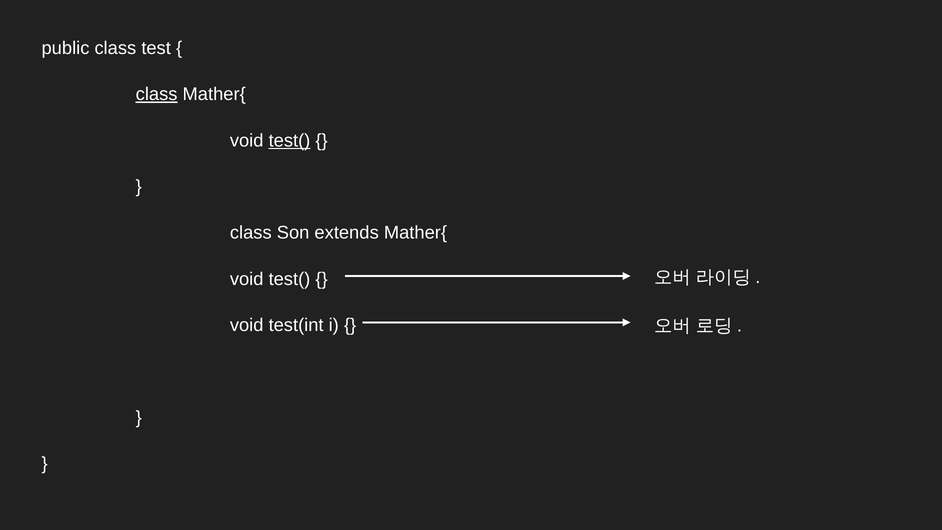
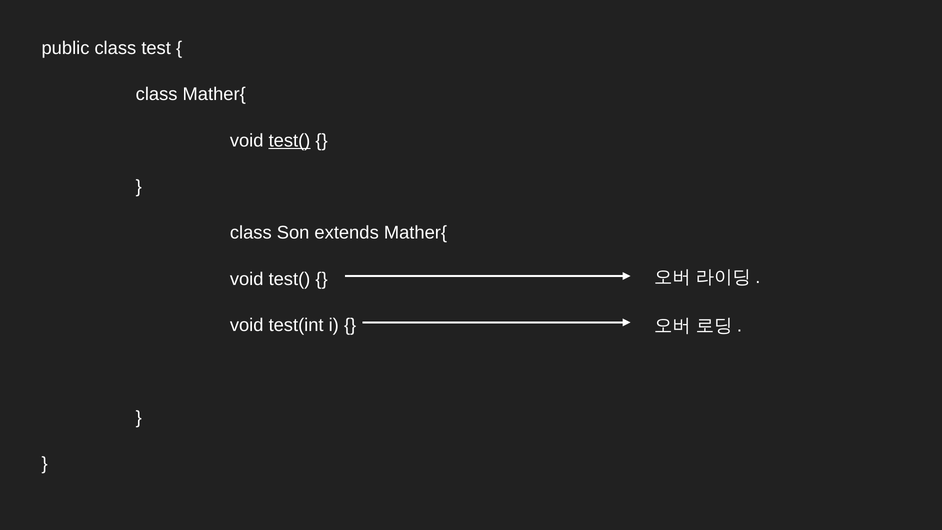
class underline: present -> none (157, 94)
